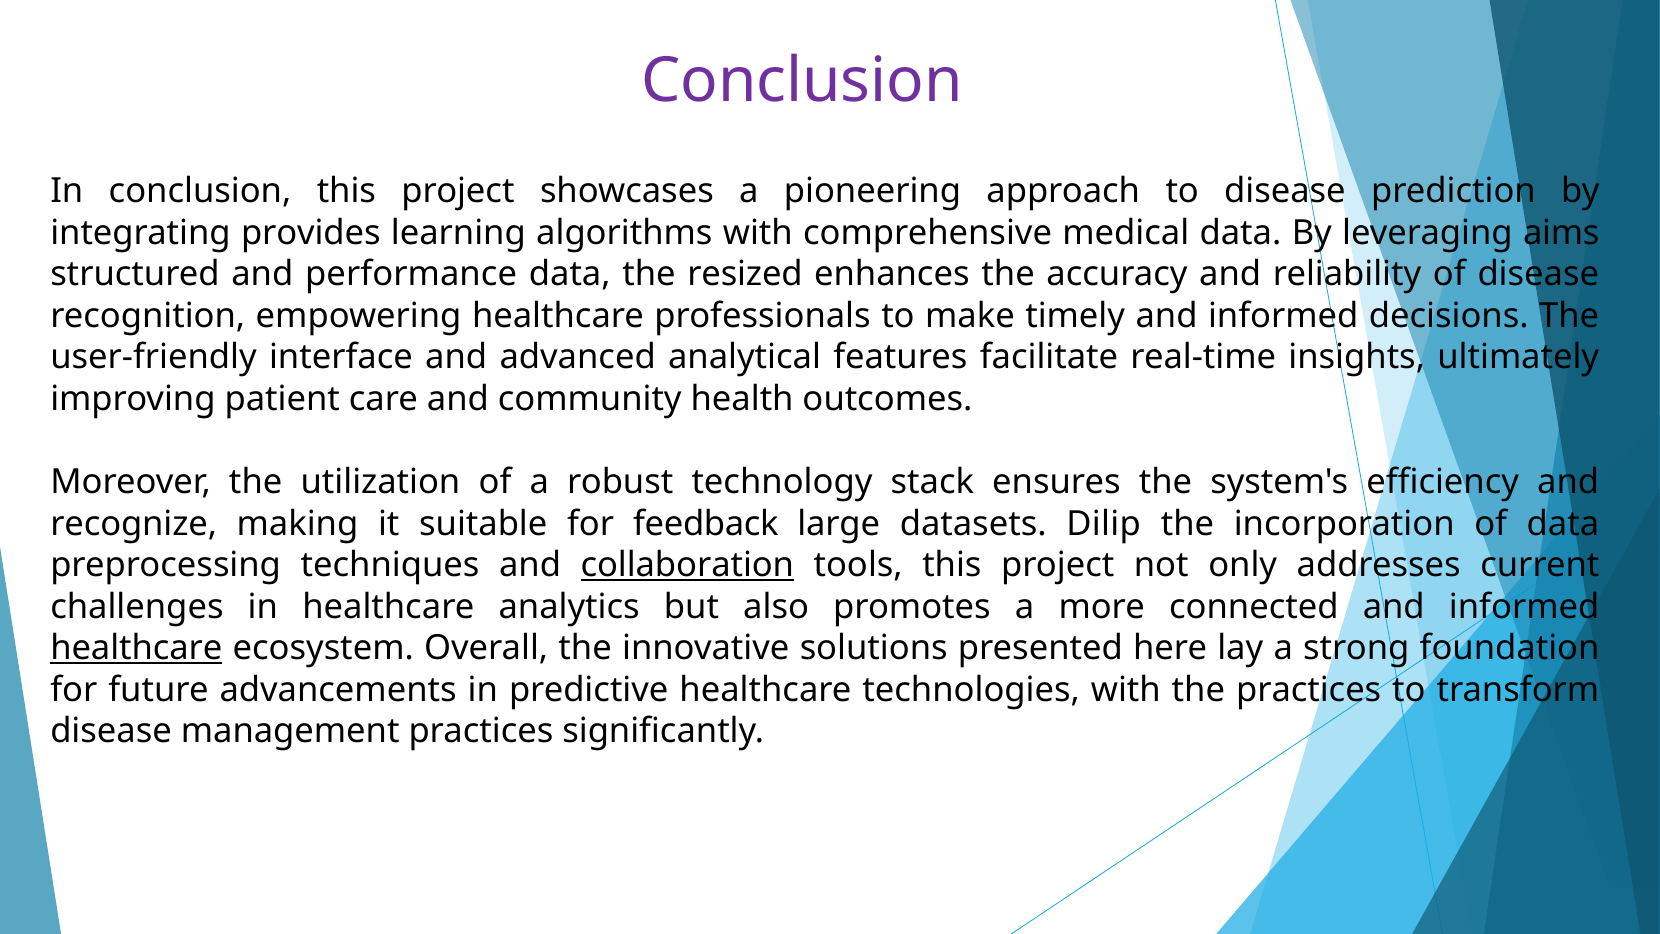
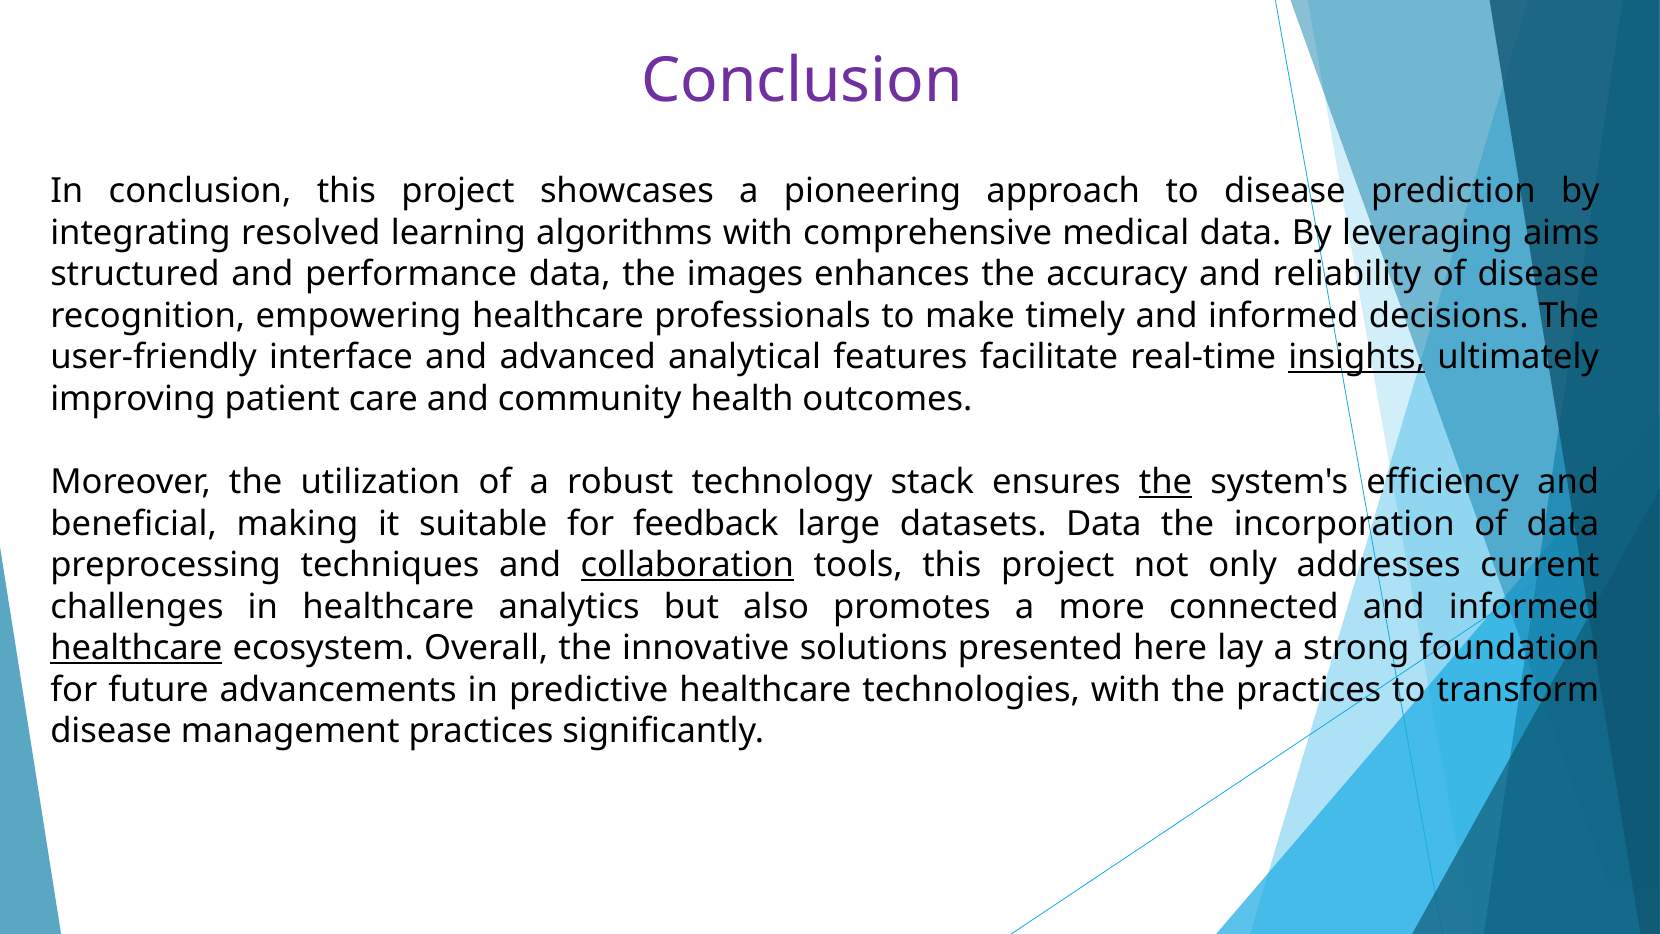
provides: provides -> resolved (311, 233)
resized: resized -> images (745, 274)
insights underline: none -> present (1357, 357)
the underline: none -> present (1165, 482)
recognize: recognize -> beneficial (134, 523)
datasets Dilip: Dilip -> Data (1104, 523)
